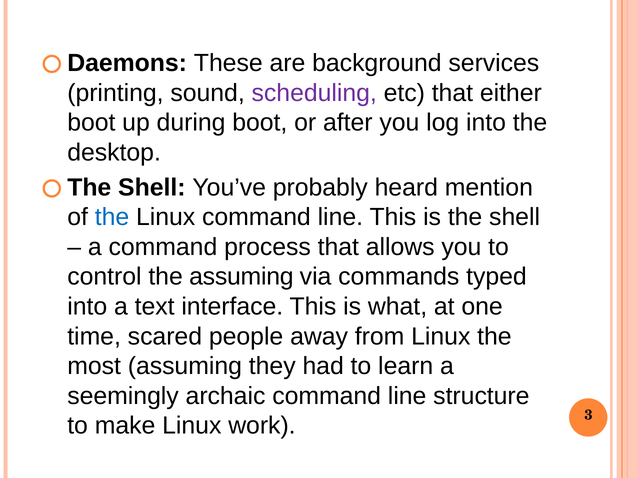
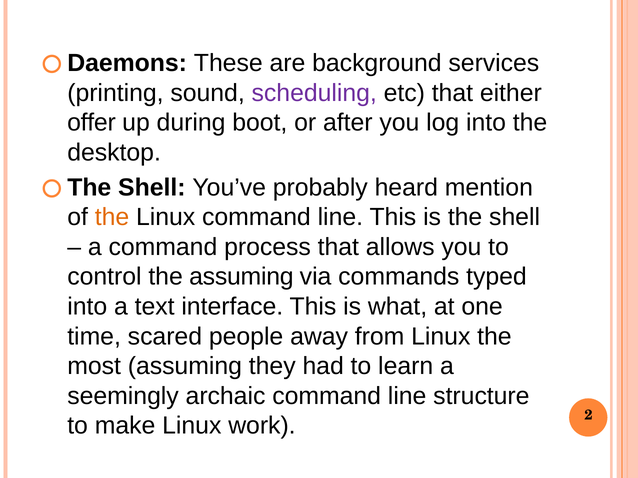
boot: boot -> offer (91, 123)
the colour: blue -> orange (112, 218)
3: 3 -> 2 (588, 416)
